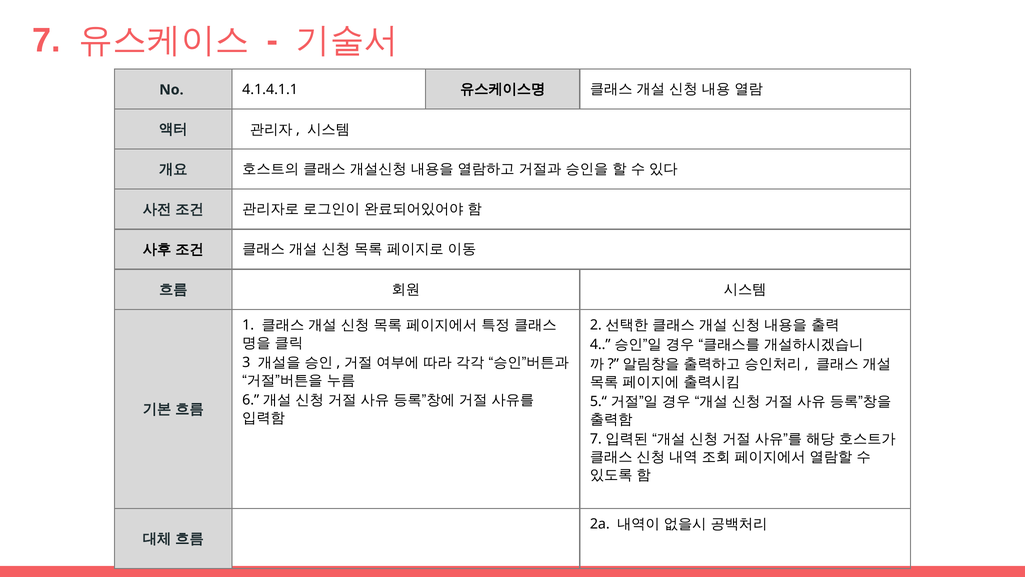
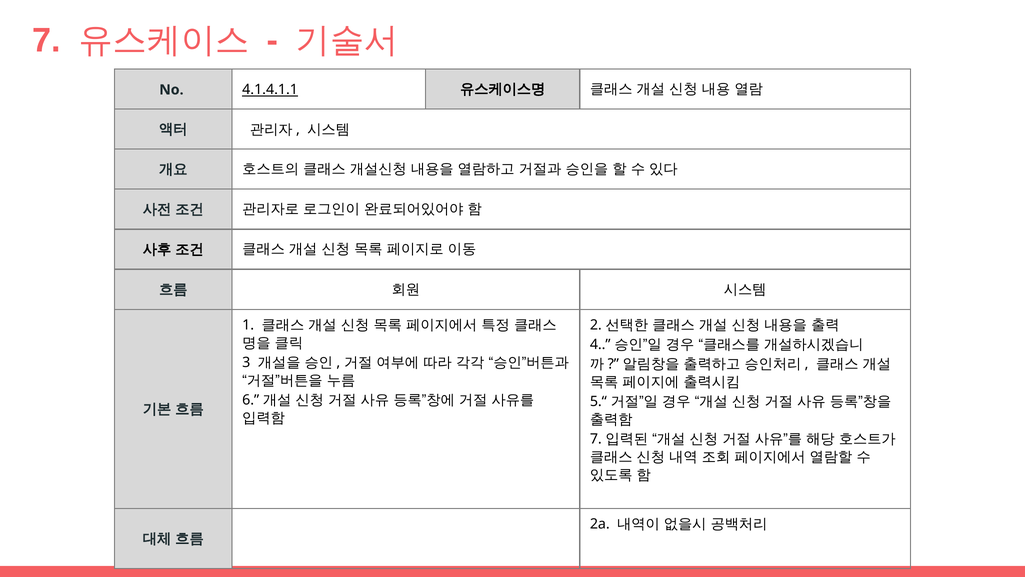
4.1.4.1.1 underline: none -> present (270, 90)
